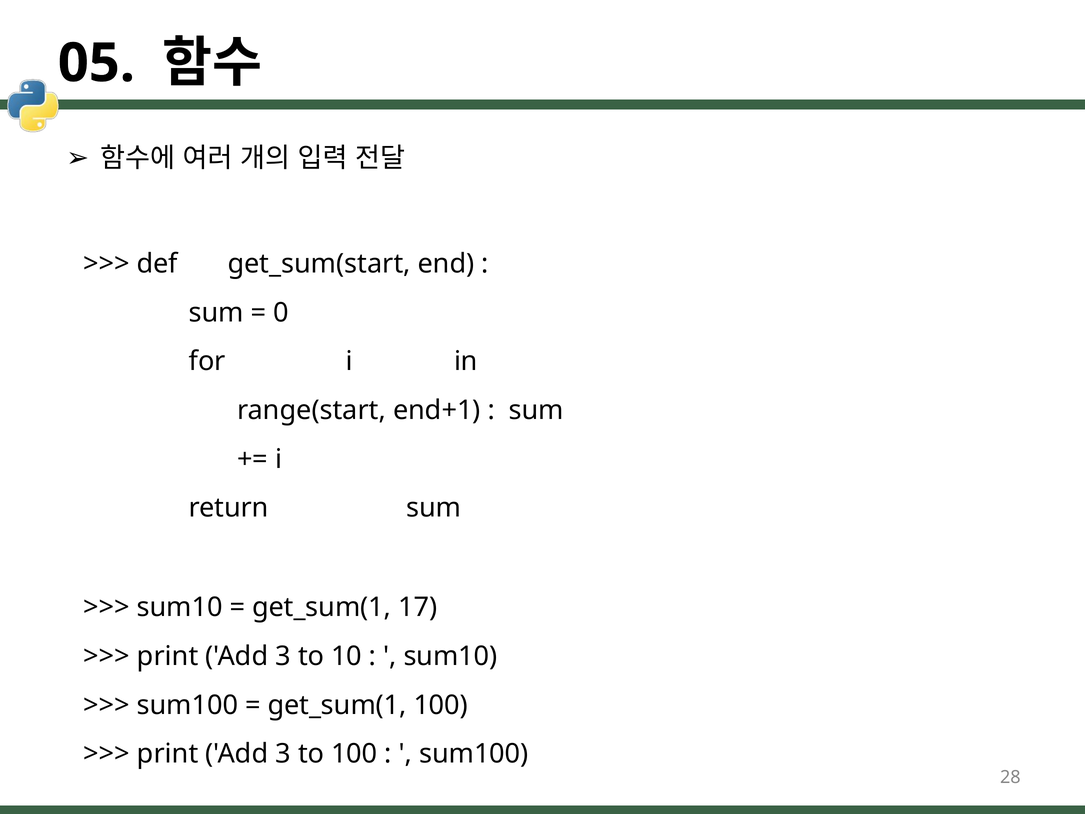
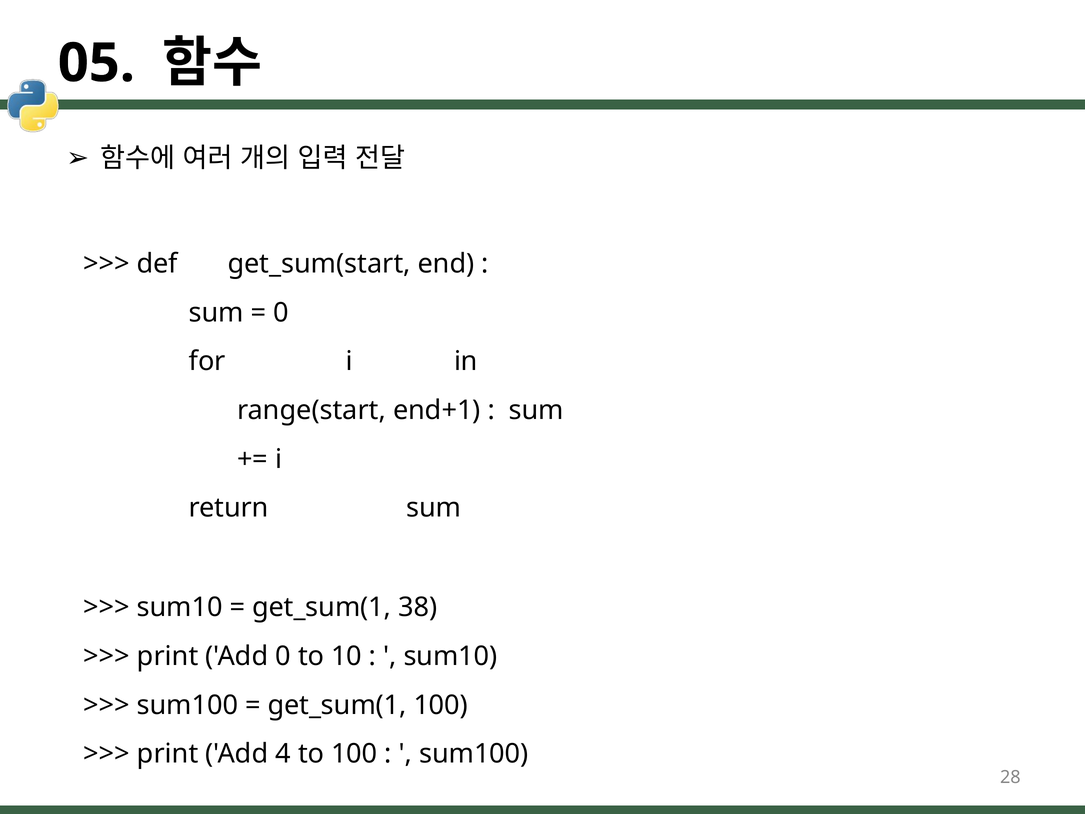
17: 17 -> 38 (418, 607)
3: 3 -> 0 (283, 656)
3: 3 -> 4 (283, 754)
